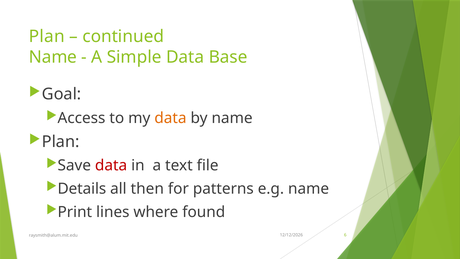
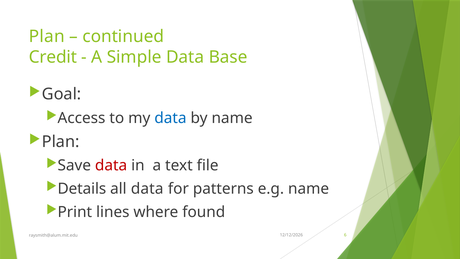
Name: Name -> Credit (53, 57)
data colour: orange -> blue (170, 118)
all then: then -> data (147, 189)
